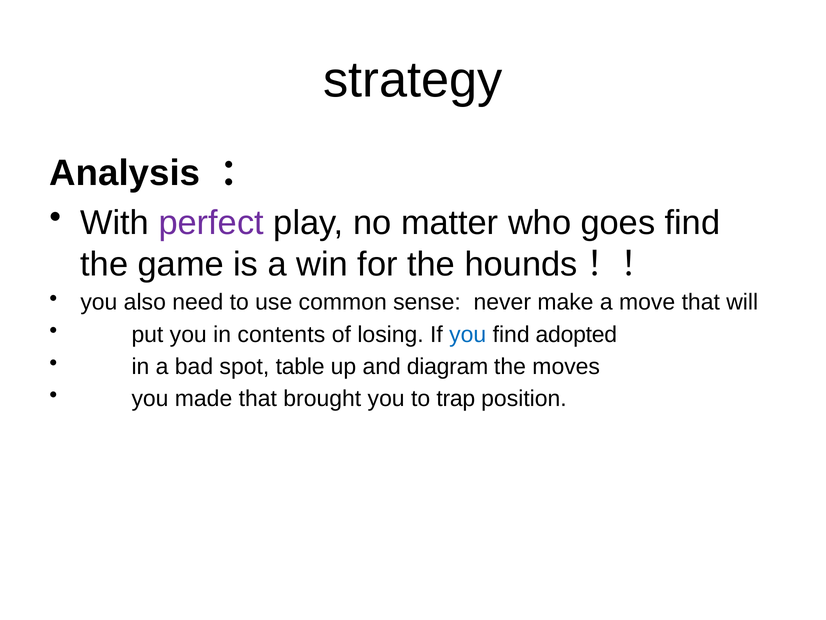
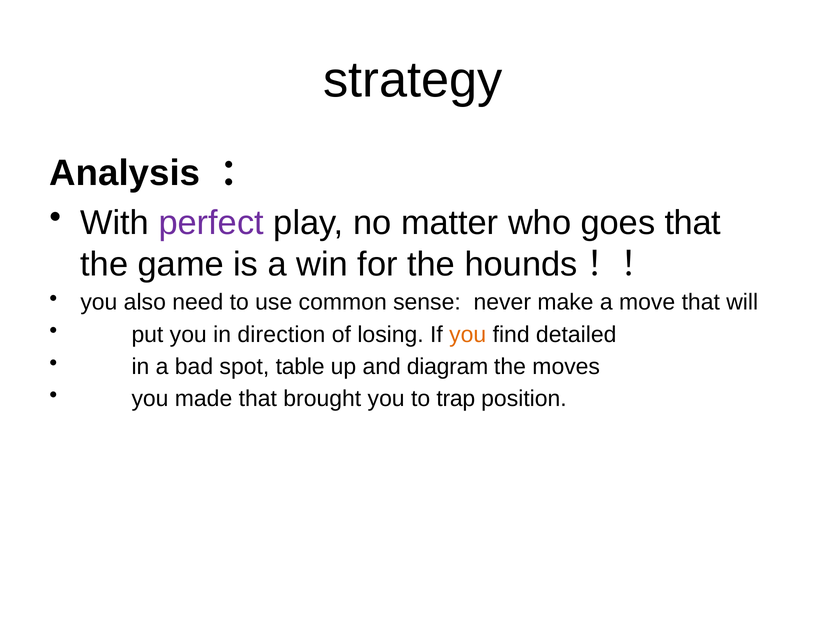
goes find: find -> that (693, 223)
contents: contents -> direction (281, 334)
you colour: blue -> orange (468, 334)
adopted: adopted -> detailed (576, 334)
